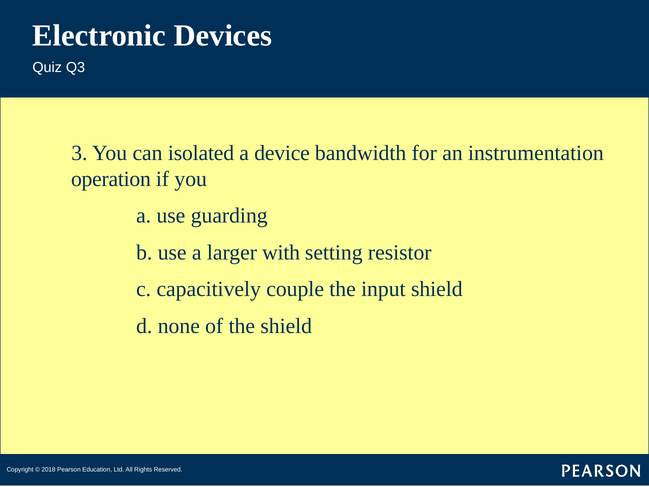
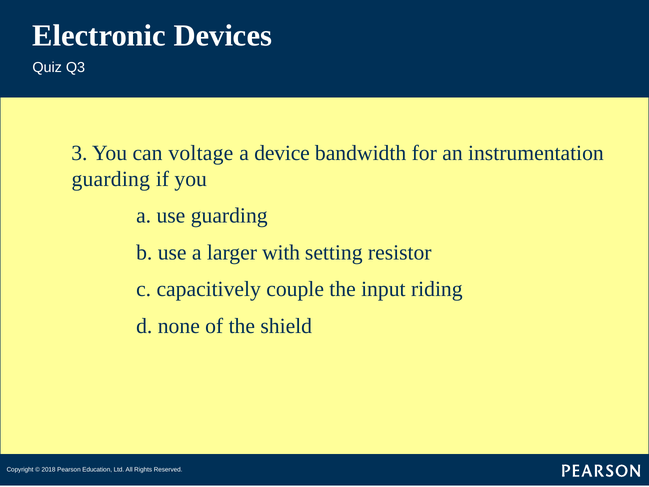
isolated: isolated -> voltage (201, 153)
operation: operation -> guarding (111, 179)
input shield: shield -> riding (437, 289)
